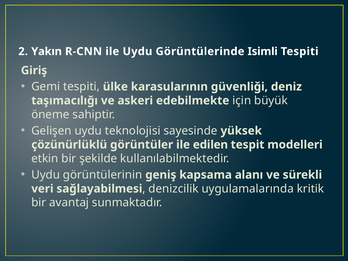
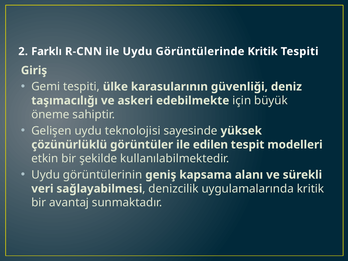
Yakın: Yakın -> Farklı (47, 51)
Görüntülerinde Isimli: Isimli -> Kritik (263, 51)
